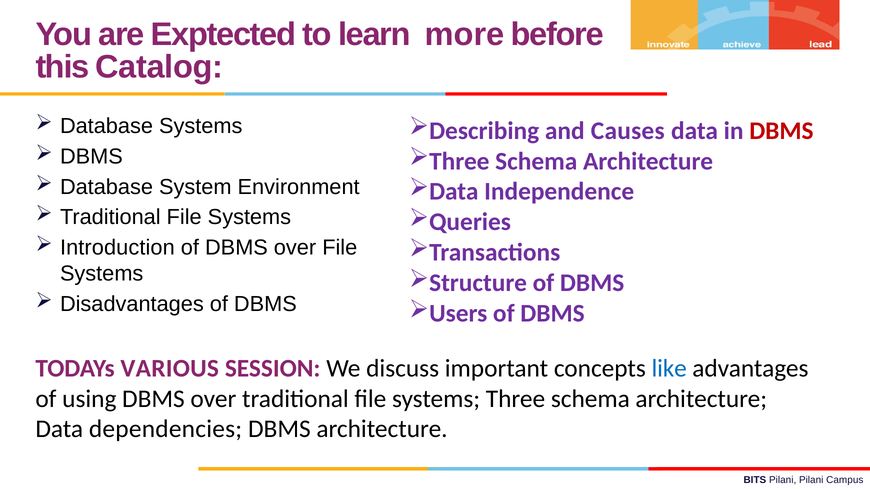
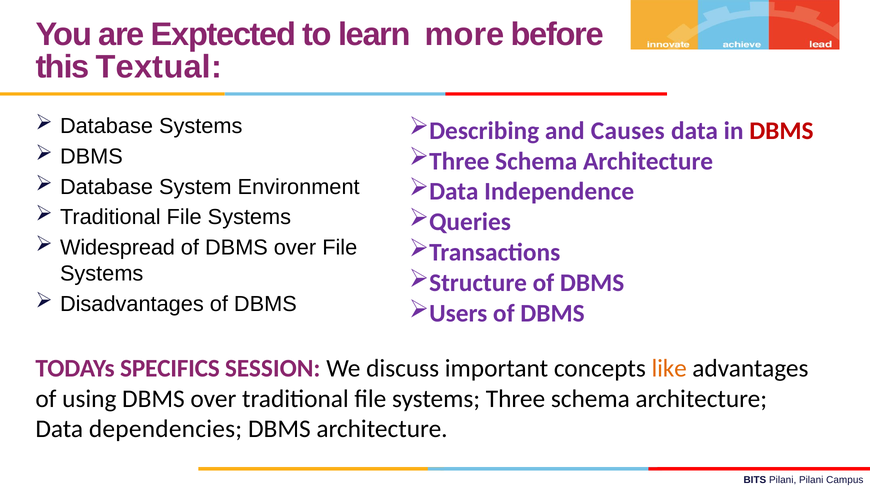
Catalog: Catalog -> Textual (159, 67)
Introduction: Introduction -> Widespread (117, 248)
VARIOUS: VARIOUS -> SPECIFICS (170, 368)
like colour: blue -> orange (669, 368)
